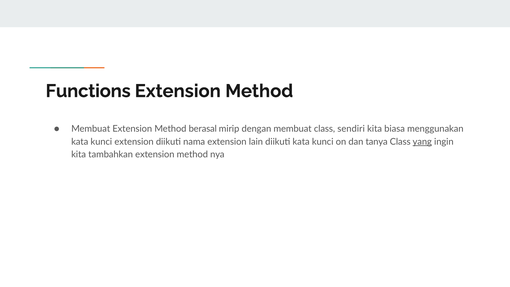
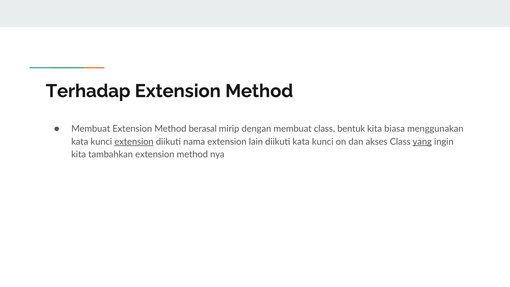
Functions: Functions -> Terhadap (88, 91)
sendiri: sendiri -> bentuk (351, 129)
extension underline: none -> present (134, 142)
tanya: tanya -> akses (377, 142)
